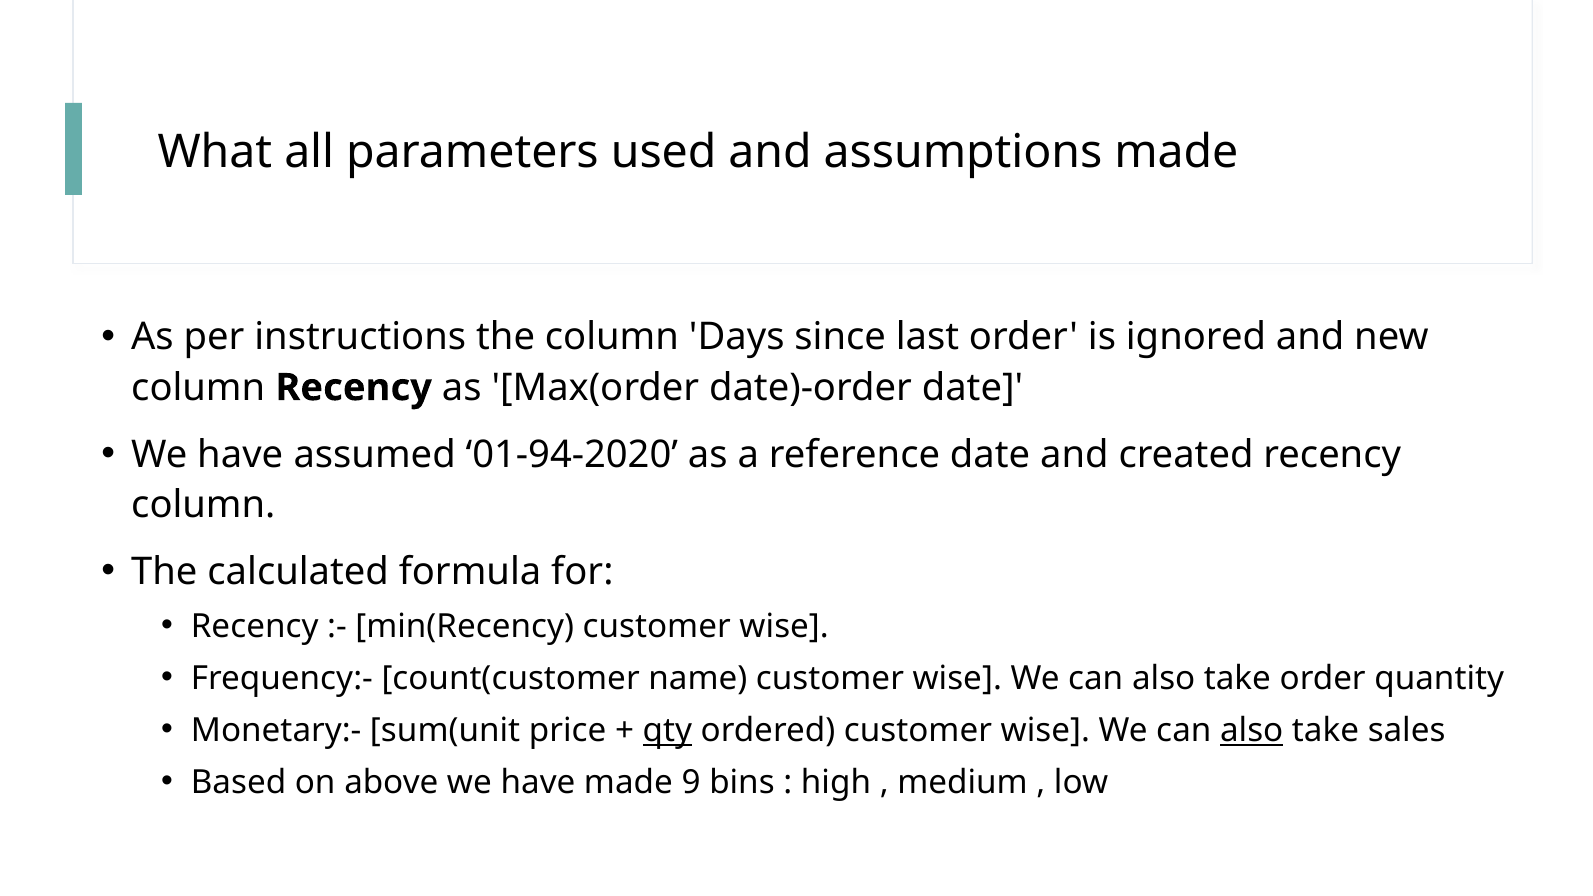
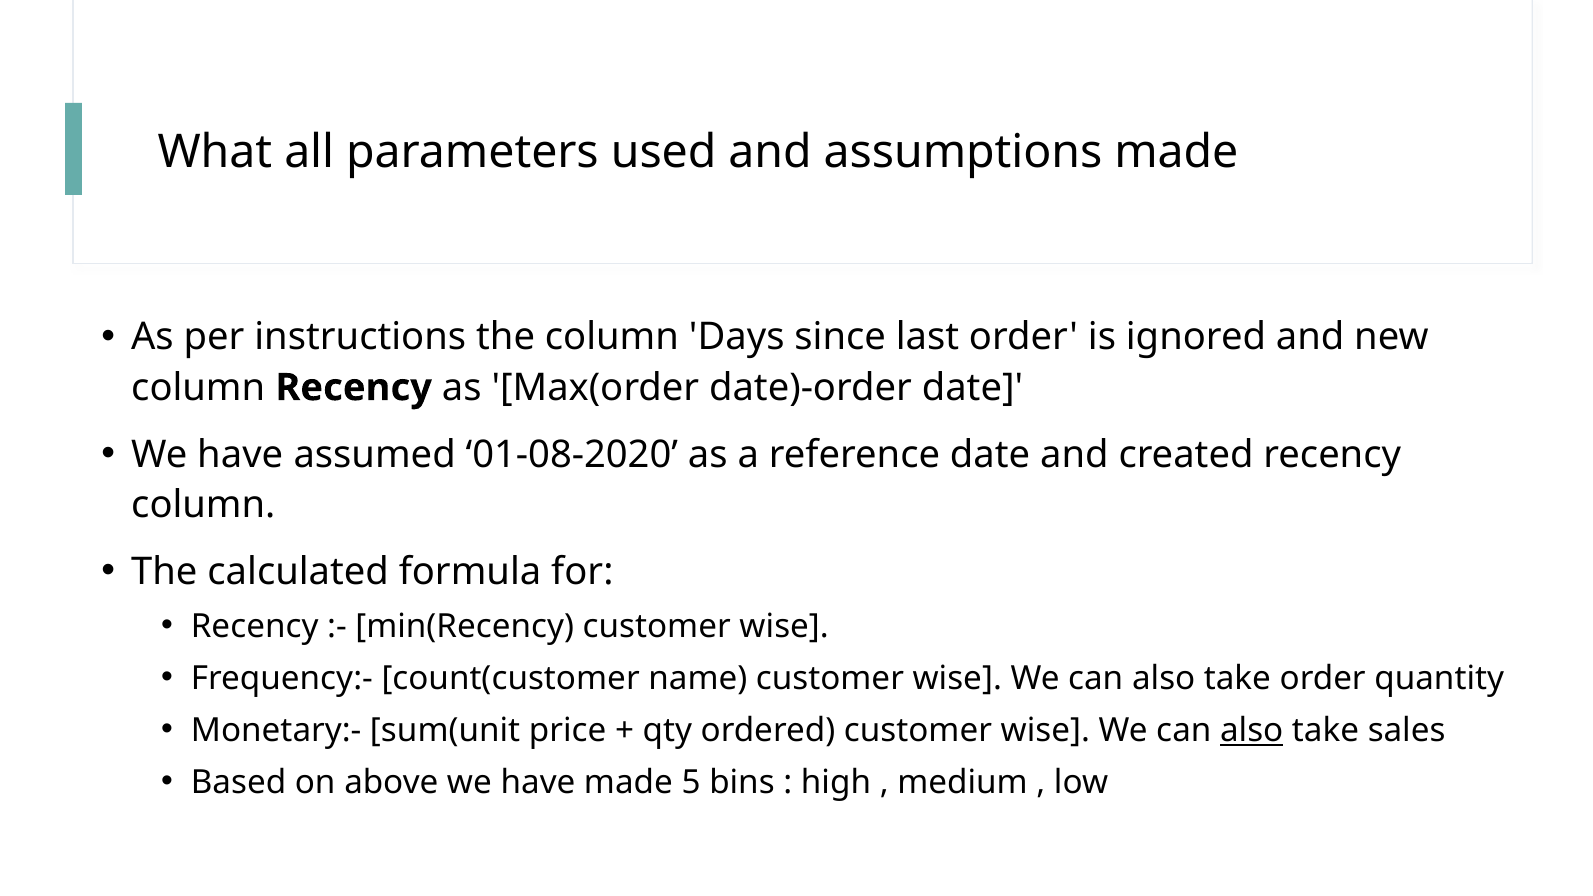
01-94-2020: 01-94-2020 -> 01-08-2020 (572, 455)
qty underline: present -> none (667, 731)
9: 9 -> 5 (691, 783)
